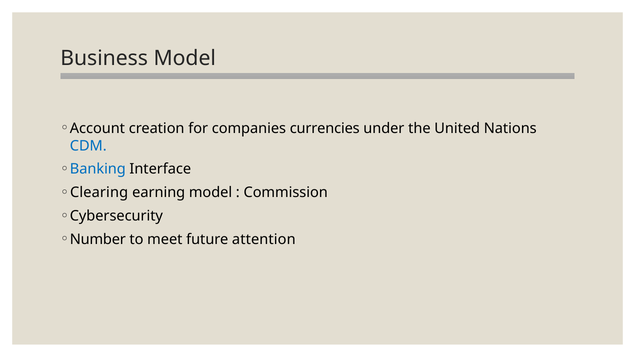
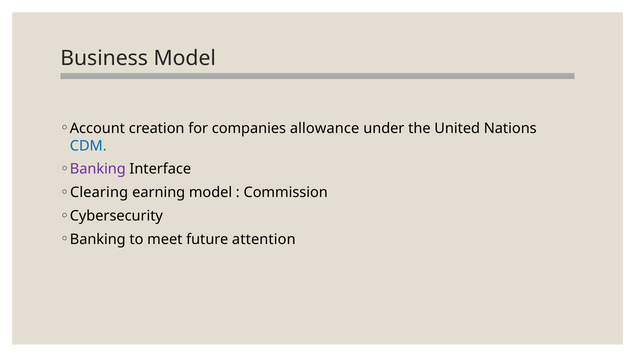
currencies: currencies -> allowance (325, 128)
Banking colour: blue -> purple (98, 169)
Number: Number -> Banking (98, 239)
